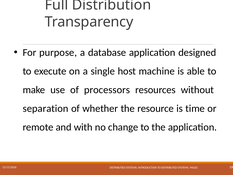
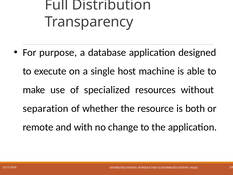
processors: processors -> specialized (107, 90)
time: time -> both (195, 108)
